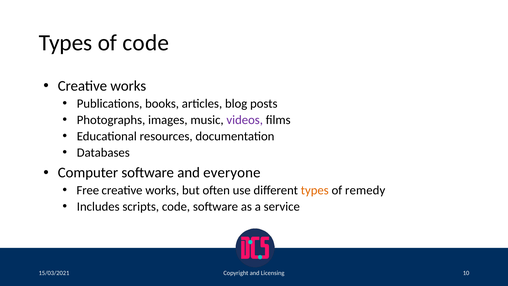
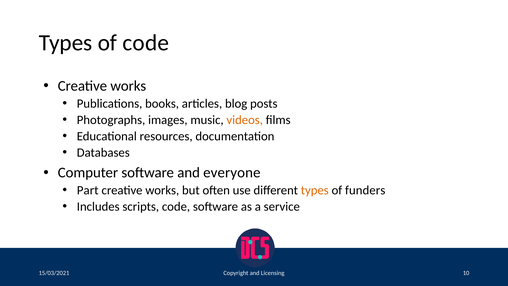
videos colour: purple -> orange (245, 120)
Free: Free -> Part (88, 190)
remedy: remedy -> funders (365, 190)
